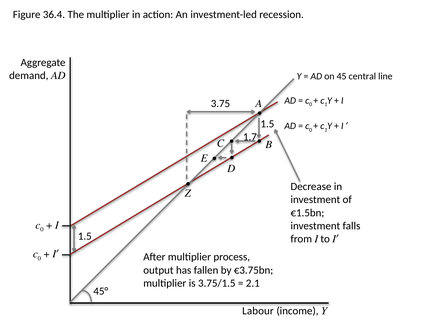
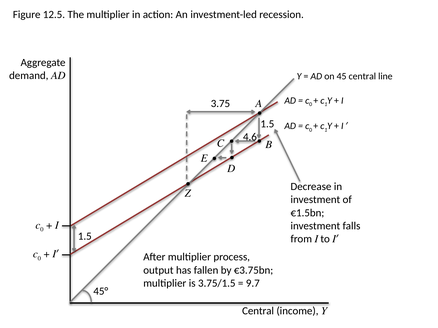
36.4: 36.4 -> 12.5 (54, 15)
1.7: 1.7 -> 4.6 (250, 137)
2.1: 2.1 -> 9.7 (253, 284)
Labour: Labour -> Central (258, 311)
